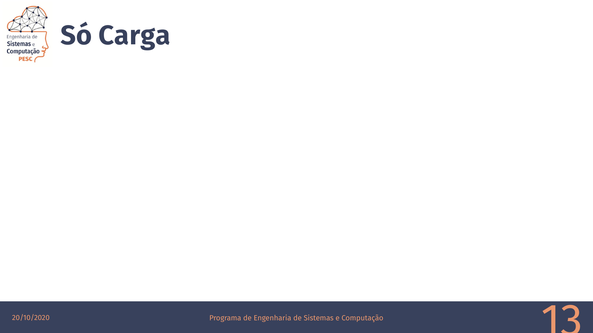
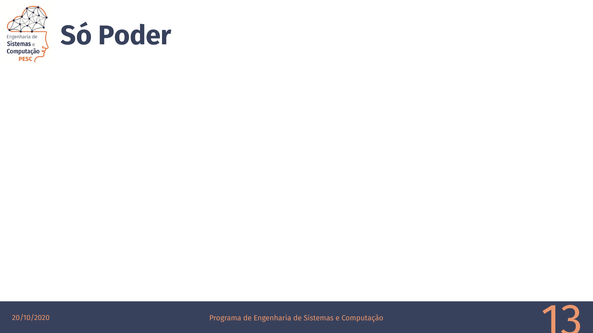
Carga: Carga -> Poder (135, 36)
